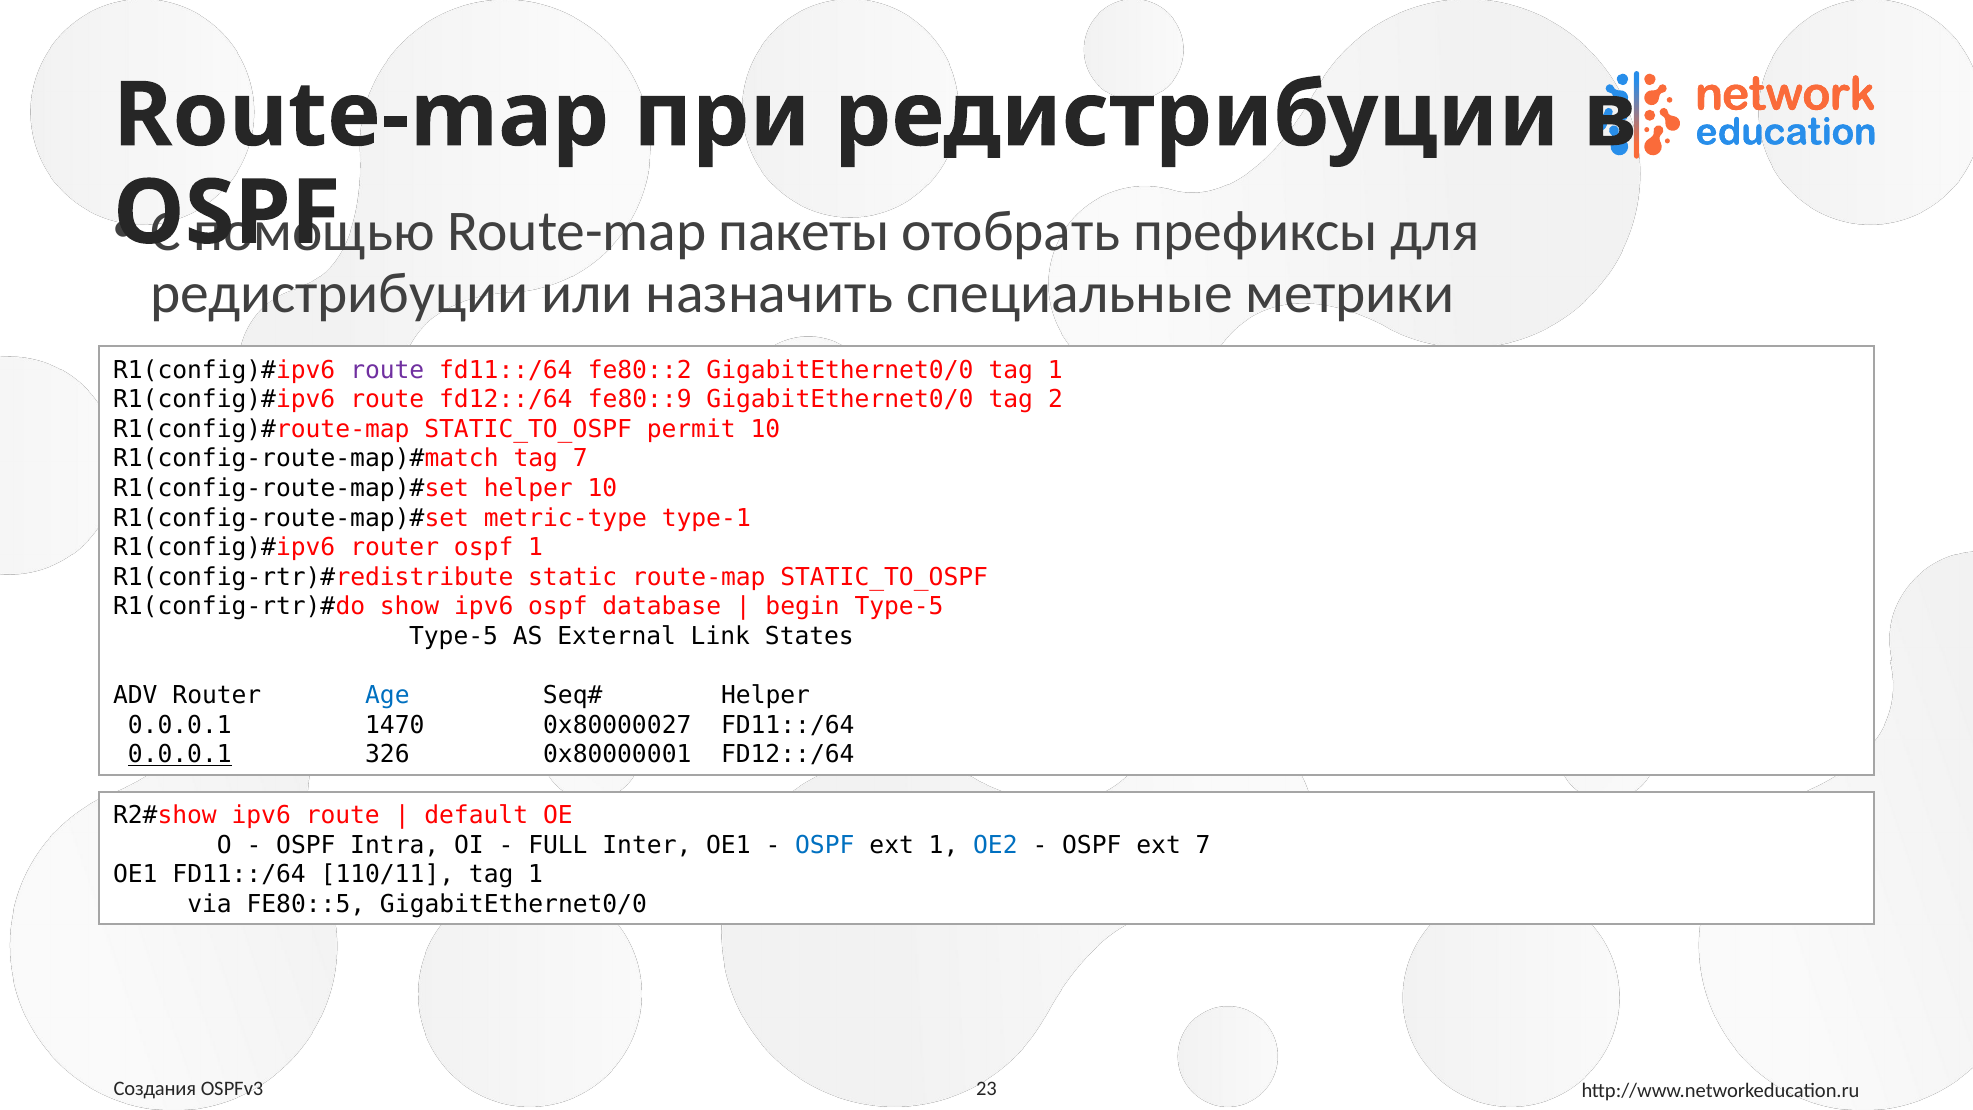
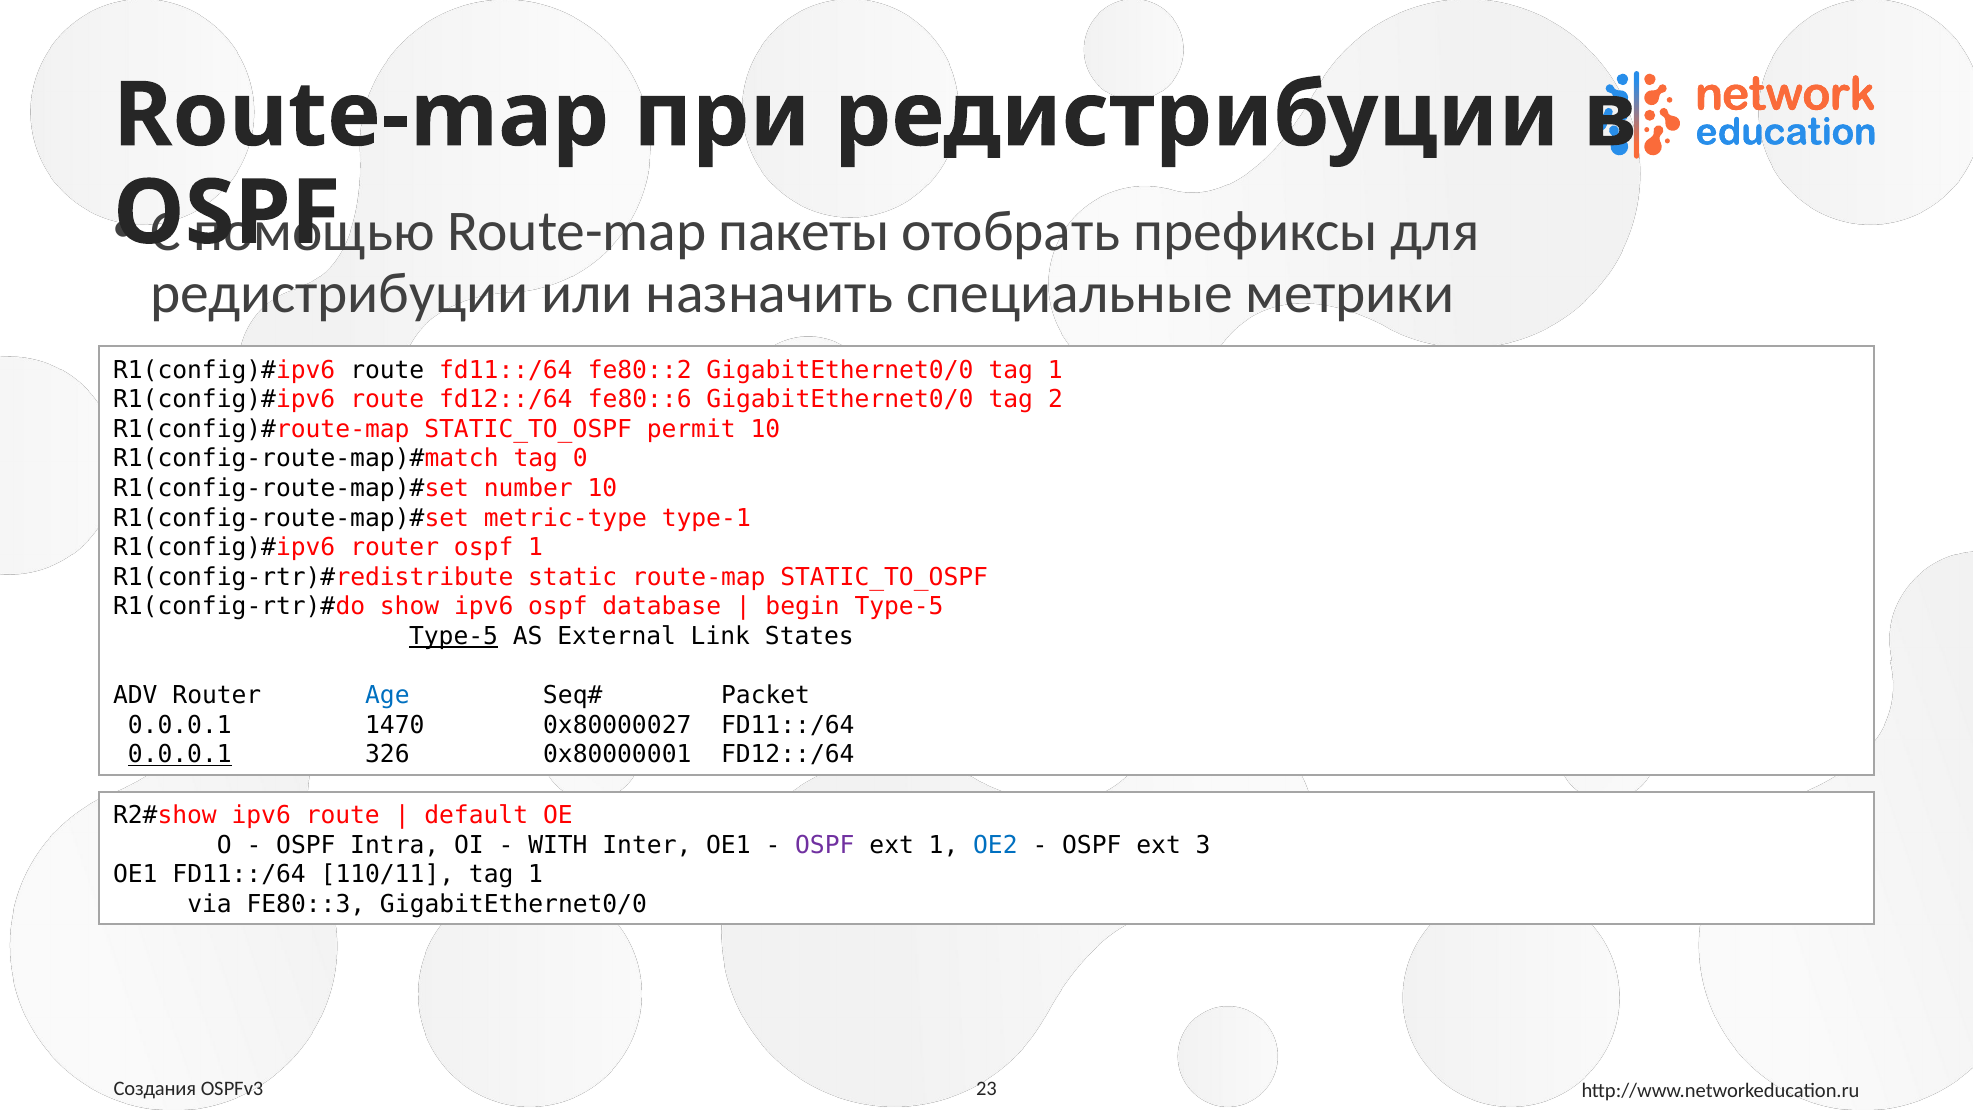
route colour: purple -> black (387, 370)
fe80::9: fe80::9 -> fe80::6 (640, 399)
tag 7: 7 -> 0 (580, 459)
helper: helper -> number (528, 488)
Type-5 underline: none -> present (454, 636)
Helper: Helper -> Packet (766, 695)
FULL: FULL -> WITH (558, 845)
OSPF colour: blue -> purple (825, 845)
ext 7: 7 -> 3 (1203, 845)
FE80::5: FE80::5 -> FE80::3 (306, 904)
